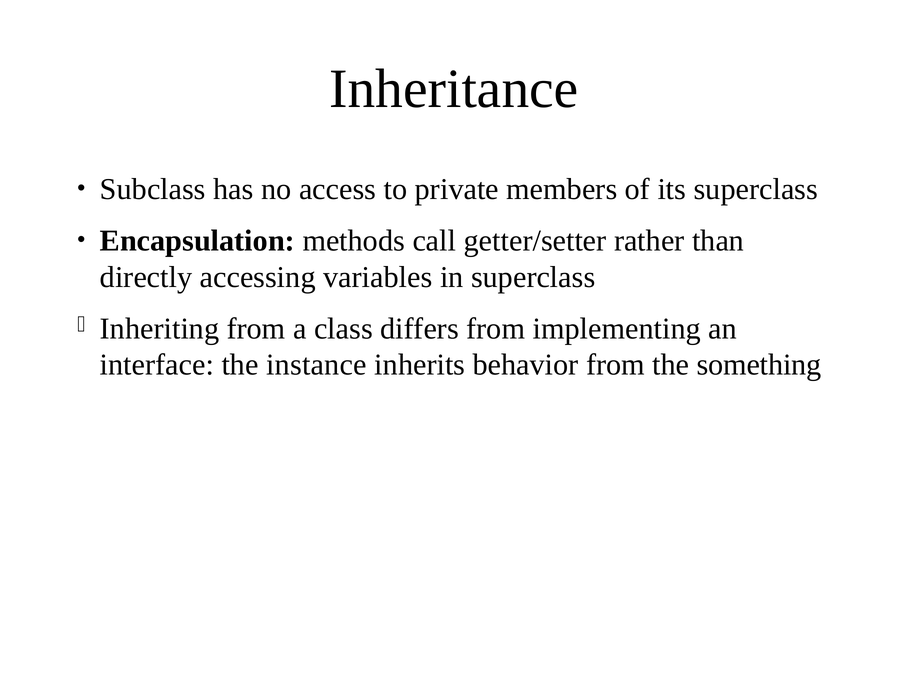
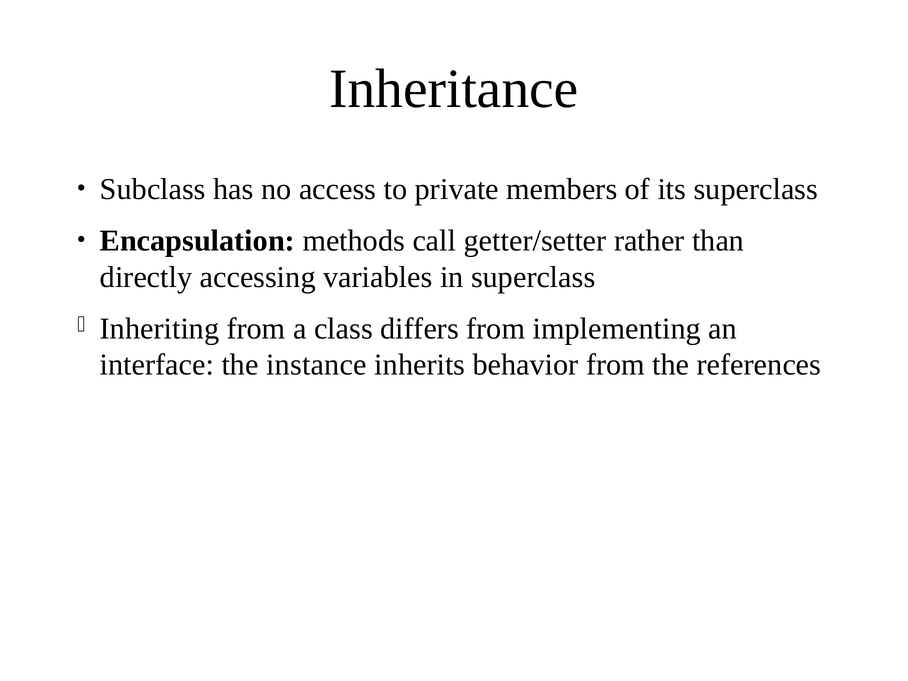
something: something -> references (759, 365)
